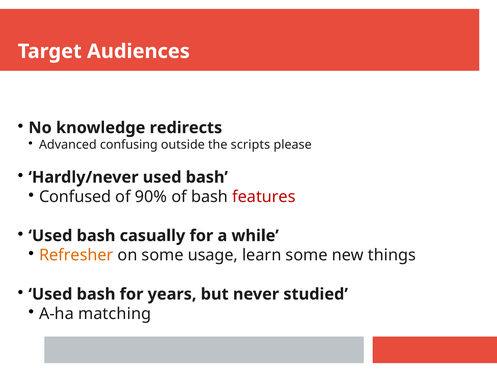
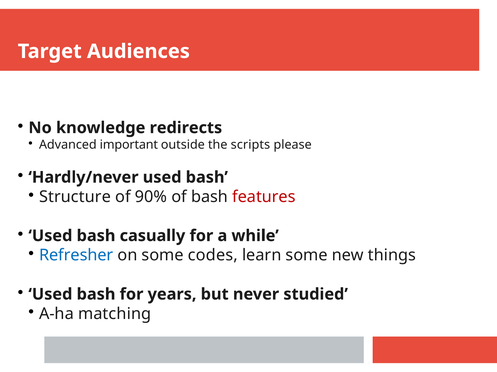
confusing: confusing -> important (129, 145)
Confused: Confused -> Structure (75, 197)
Refresher colour: orange -> blue (76, 256)
usage: usage -> codes (213, 256)
